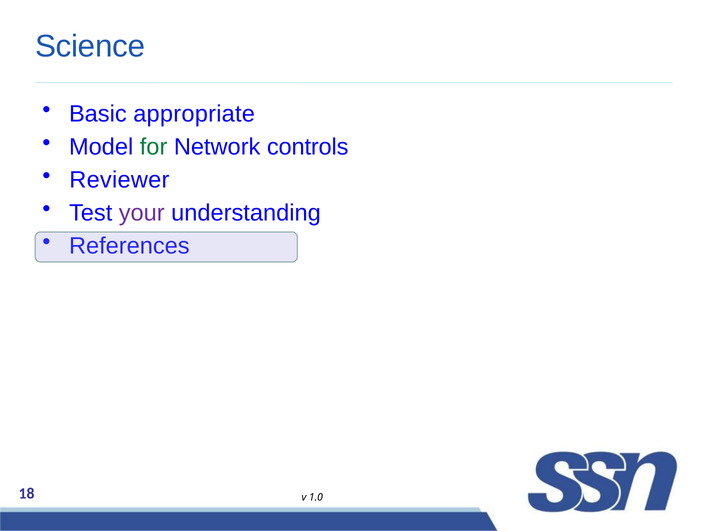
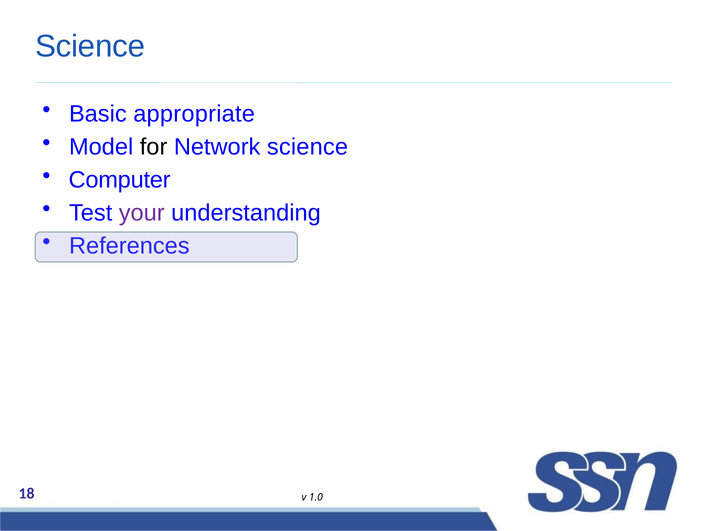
for colour: green -> black (154, 147)
Network controls: controls -> science (308, 147)
Reviewer: Reviewer -> Computer (120, 180)
